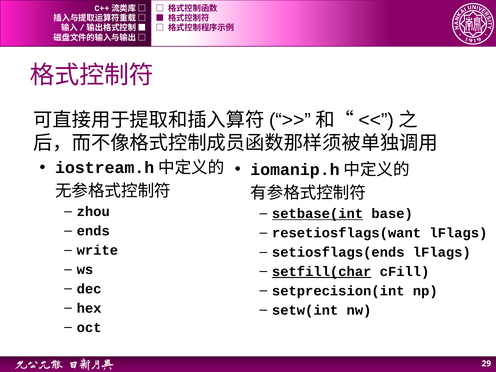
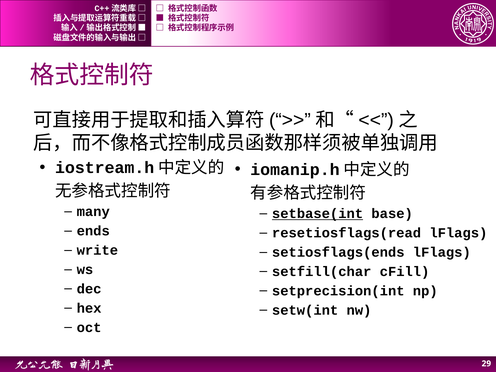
zhou: zhou -> many (93, 212)
resetiosflags(want: resetiosflags(want -> resetiosflags(read (347, 233)
setfill(char underline: present -> none (322, 272)
